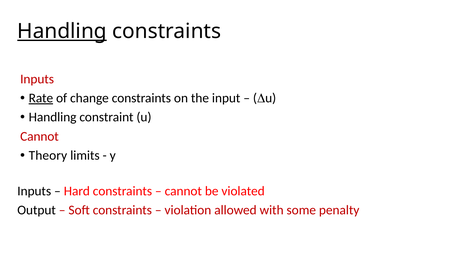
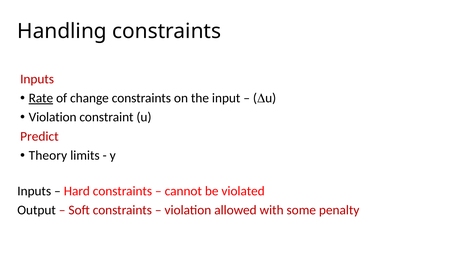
Handling underline: present -> none (62, 31)
Handling: Handling -> Violation (53, 117)
Cannot: Cannot -> Predict (39, 136)
